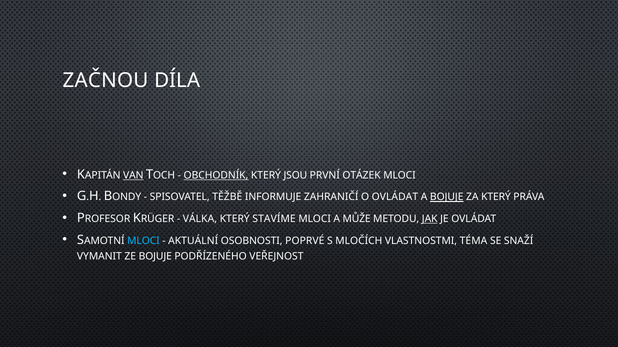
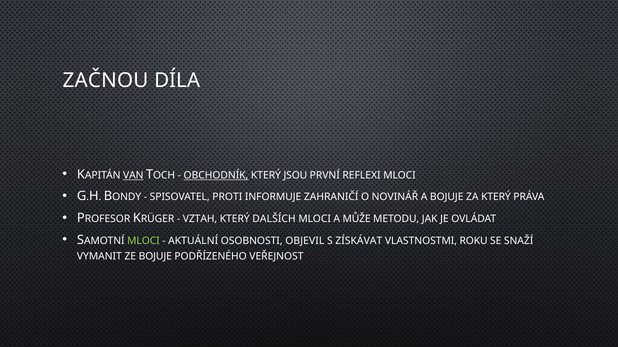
OTÁZEK: OTÁZEK -> REFLEXI (361, 176)
TĚŽBĚ: TĚŽBĚ -> PROTI (227, 197)
O OVLÁDAT: OVLÁDAT -> NOVINÁŘ (395, 197)
BOJUJE underline: present -> none (447, 197)
VÁLKA: VÁLKA -> VZTAH (200, 219)
STAVÍME: STAVÍME -> DALŠÍCH (274, 219)
JAK underline: present -> none (430, 219)
MLOCI colour: light blue -> light green (143, 241)
POPRVÉ: POPRVÉ -> OBJEVIL (305, 241)
MLOČÍCH: MLOČÍCH -> ZÍSKÁVAT (359, 241)
TÉMA: TÉMA -> ROKU (474, 241)
